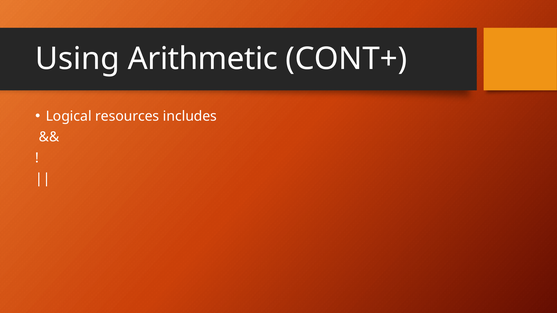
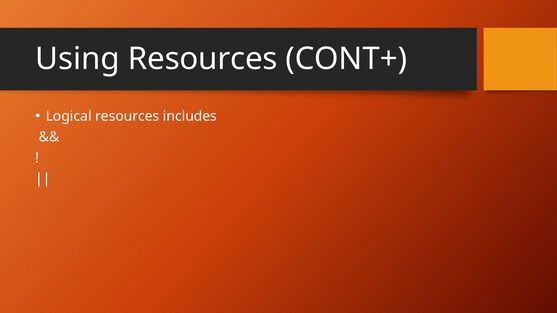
Using Arithmetic: Arithmetic -> Resources (203, 59)
